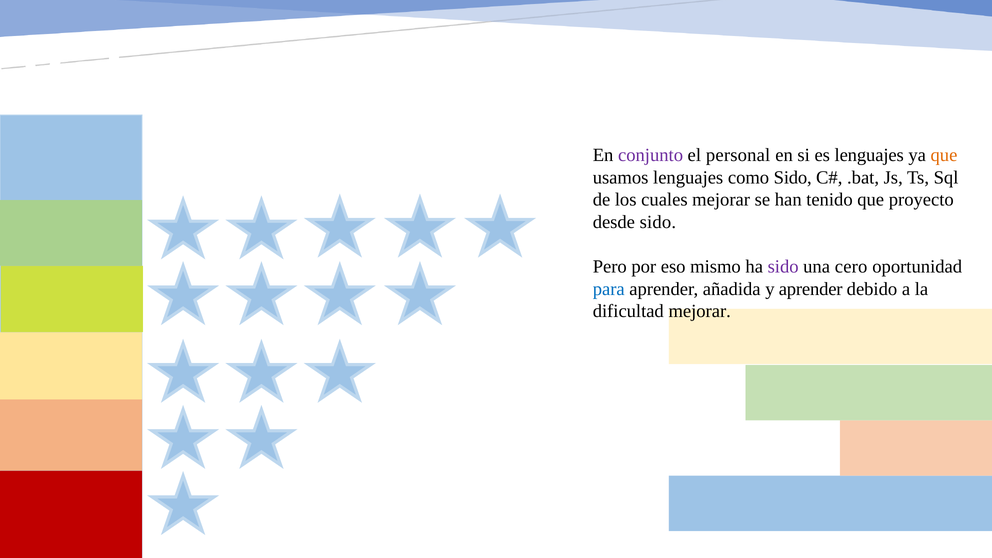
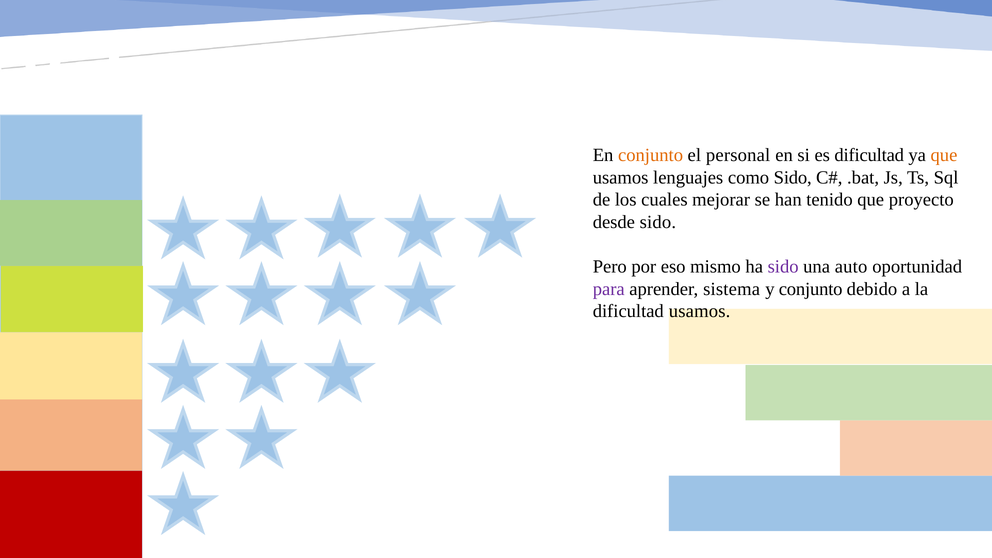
conjunto colour: purple -> orange (651, 155)
es lenguajes: lenguajes -> dificultad (869, 155)
cero: cero -> auto (851, 267)
para colour: blue -> purple (609, 289)
añadida: añadida -> sistema (732, 289)
y aprender: aprender -> conjunto (811, 289)
dificultad mejorar: mejorar -> usamos (700, 311)
